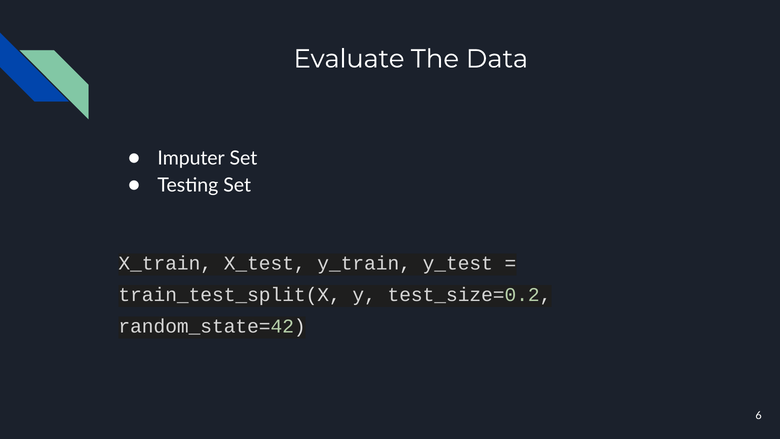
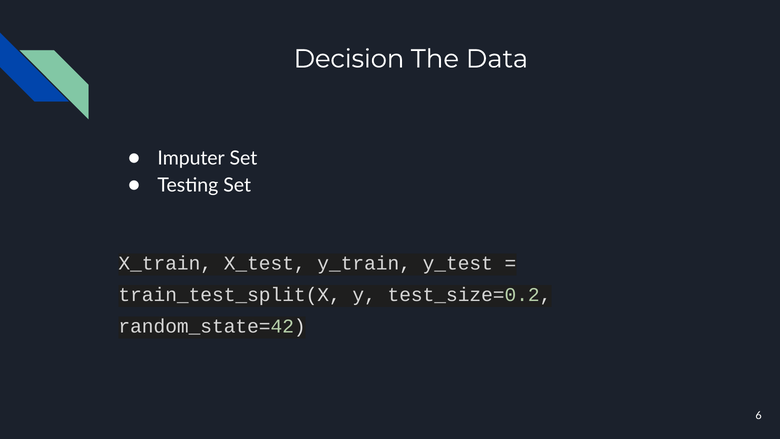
Evaluate: Evaluate -> Decision (349, 59)
